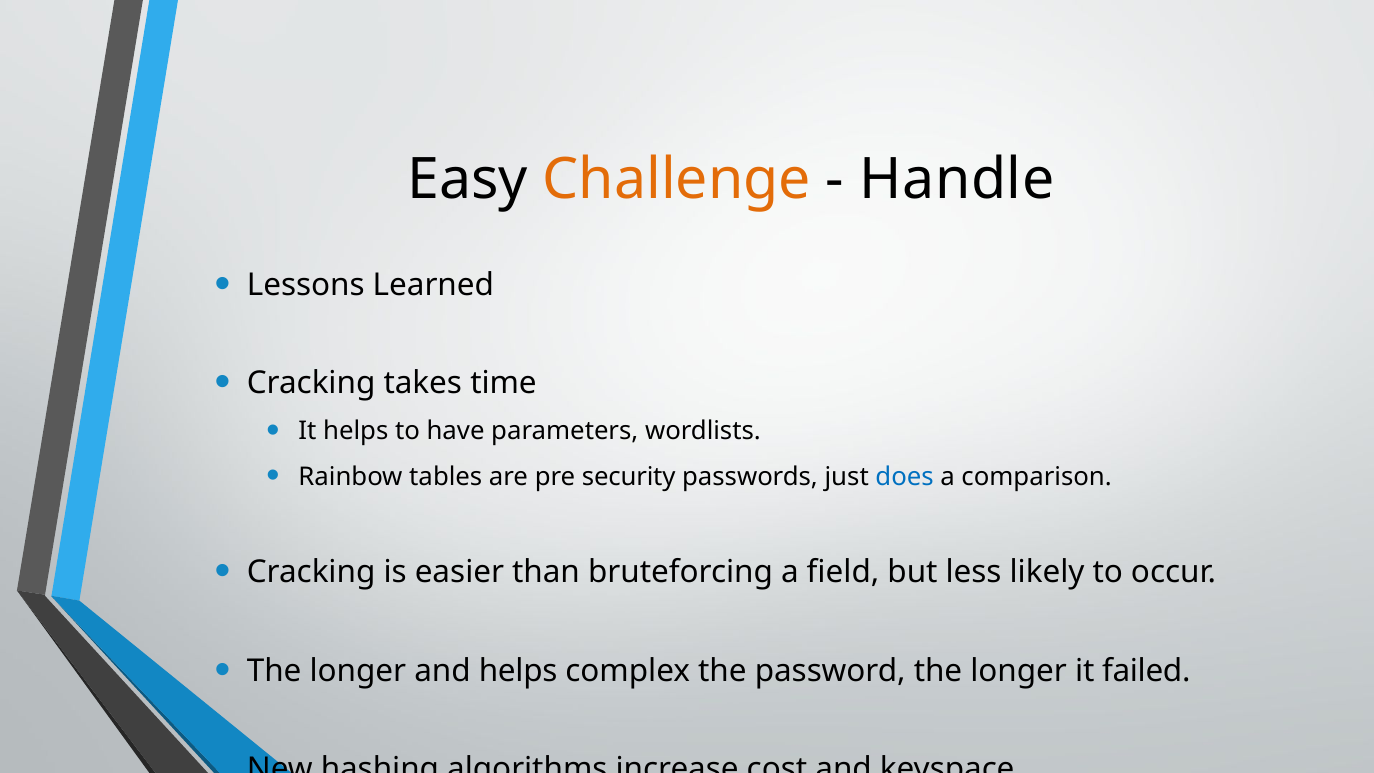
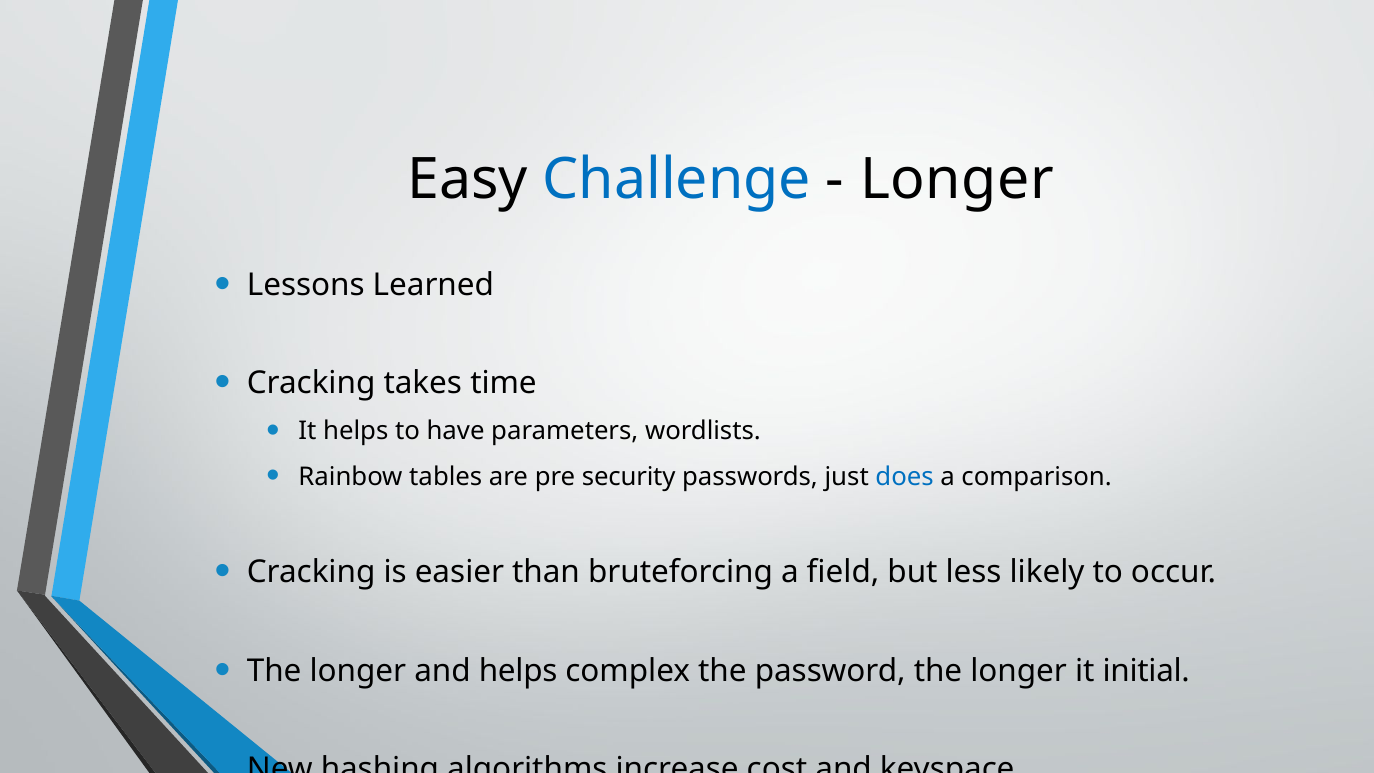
Challenge colour: orange -> blue (677, 180)
Handle: Handle -> Longer (957, 180)
failed: failed -> initial (1146, 671)
